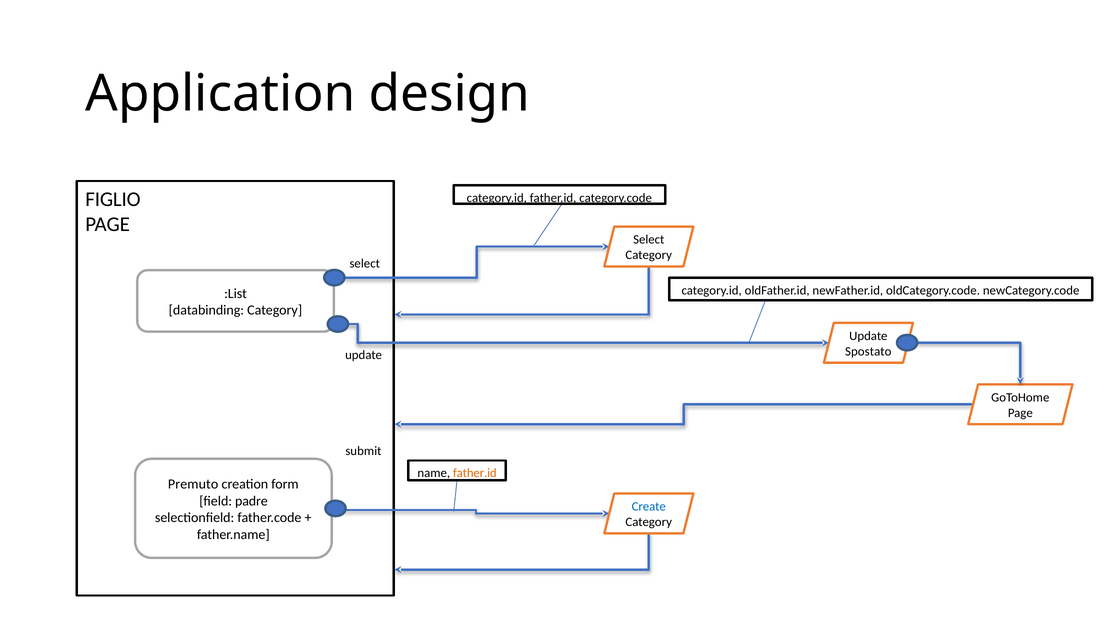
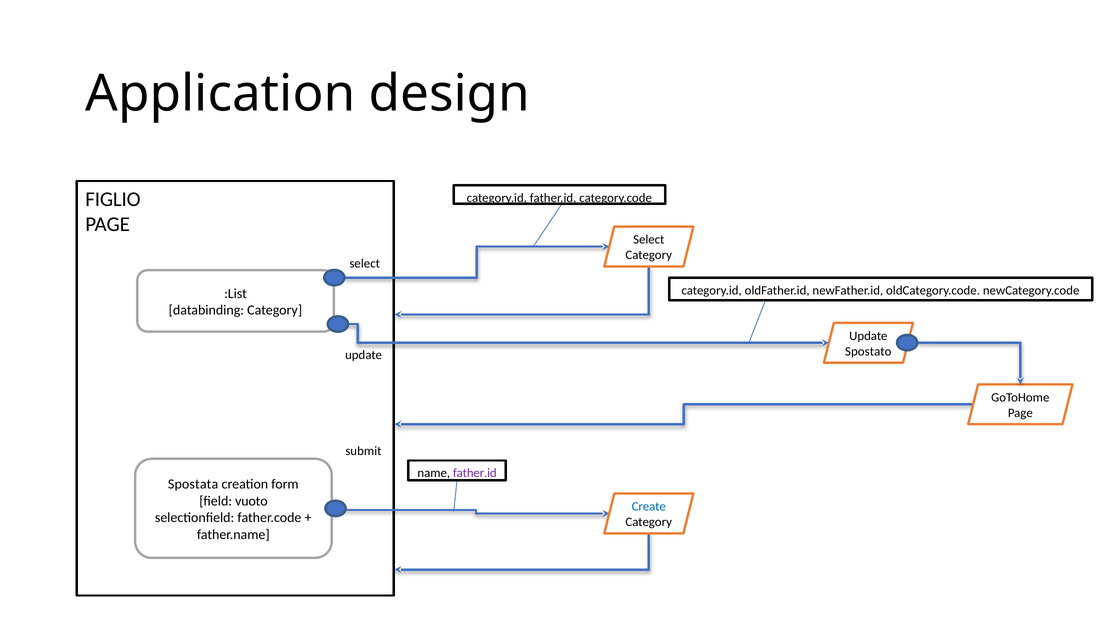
father.id colour: orange -> purple (475, 474)
Premuto: Premuto -> Spostata (193, 484)
padre: padre -> vuoto (251, 501)
